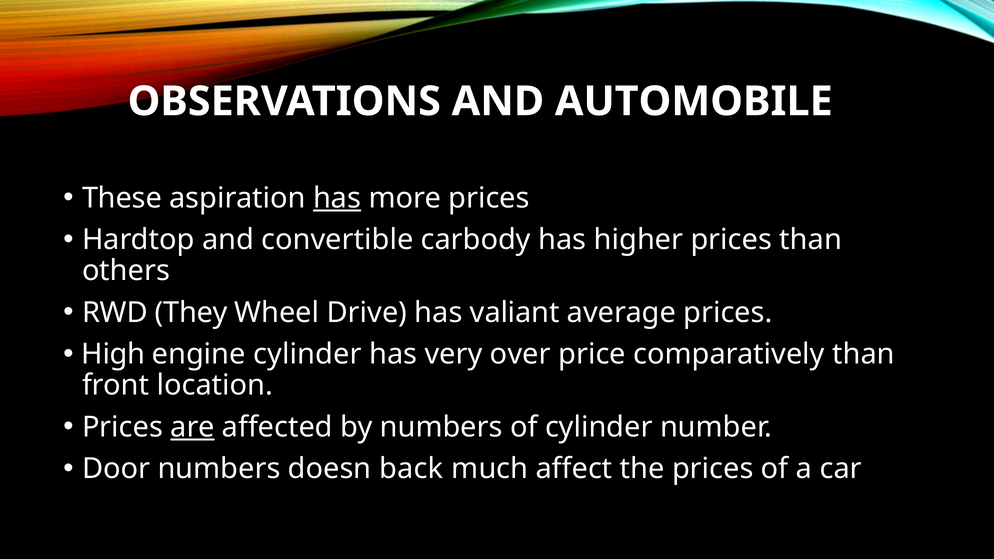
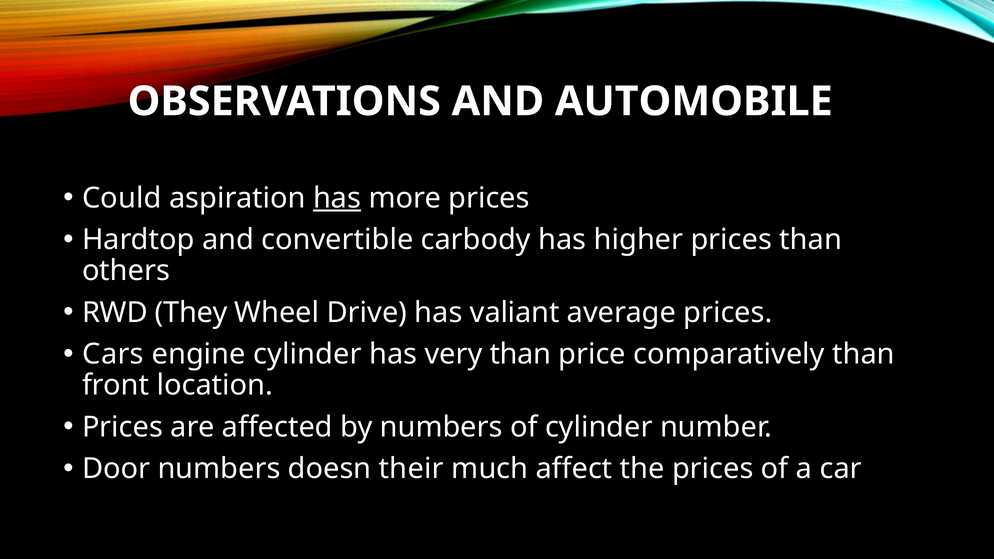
These: These -> Could (122, 198)
High: High -> Cars (113, 354)
very over: over -> than (521, 354)
are underline: present -> none (193, 427)
back: back -> their (411, 469)
